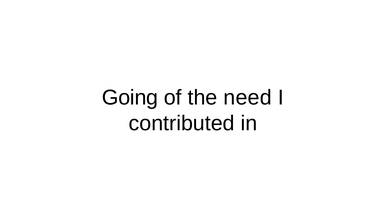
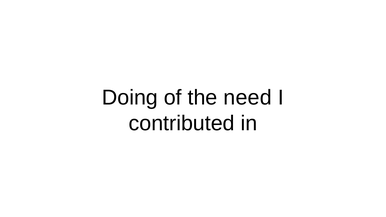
Going: Going -> Doing (130, 98)
